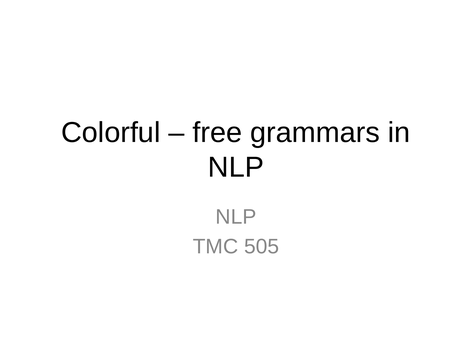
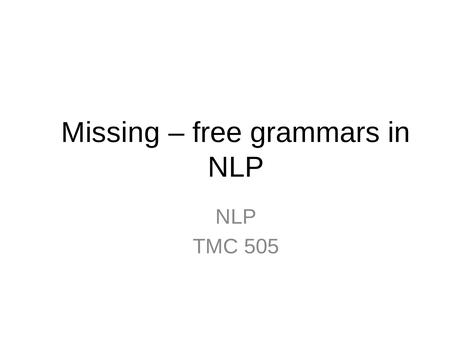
Colorful: Colorful -> Missing (111, 133)
